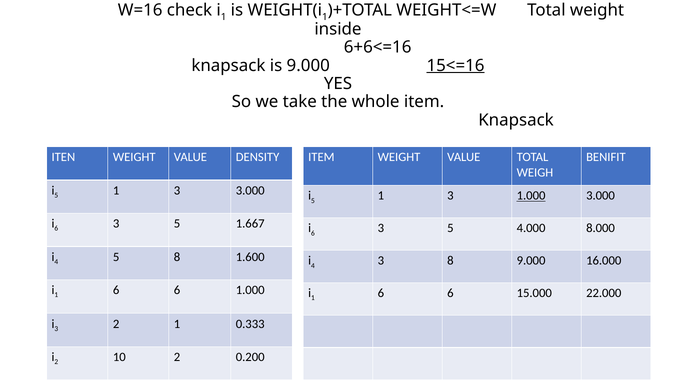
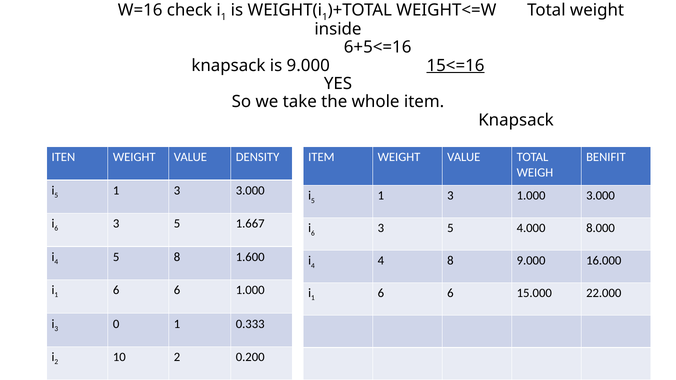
6+6<=16: 6+6<=16 -> 6+5<=16 (378, 47)
1.000 underline: present -> none (531, 196)
3: 3 -> 4 (381, 261)
3 2: 2 -> 0 (116, 324)
